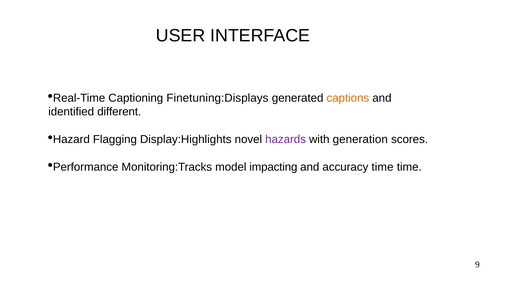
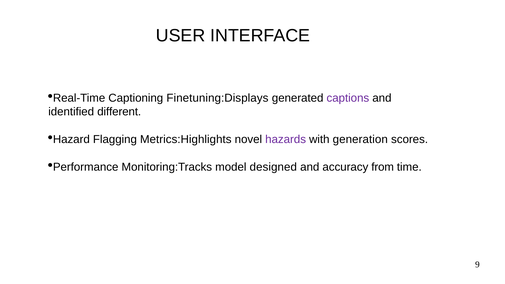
captions colour: orange -> purple (348, 98)
Display:Highlights: Display:Highlights -> Metrics:Highlights (186, 140)
impacting: impacting -> designed (273, 167)
accuracy time: time -> from (383, 167)
